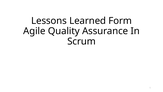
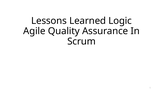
Form: Form -> Logic (120, 21)
